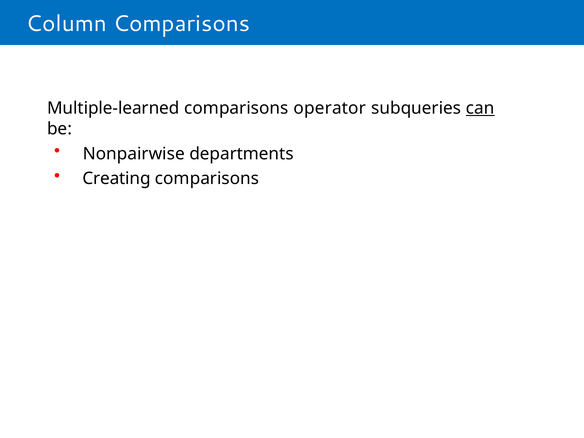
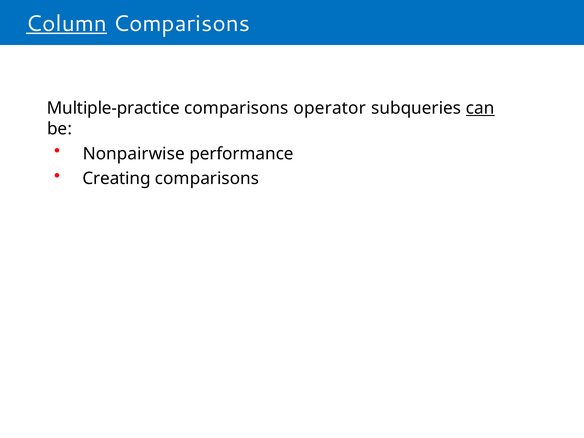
Column underline: none -> present (66, 24)
Multiple-learned: Multiple-learned -> Multiple-practice (113, 108)
departments: departments -> performance (241, 154)
